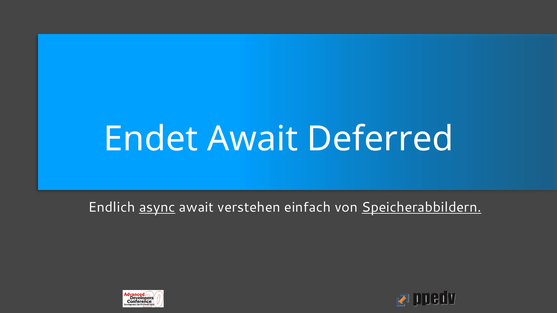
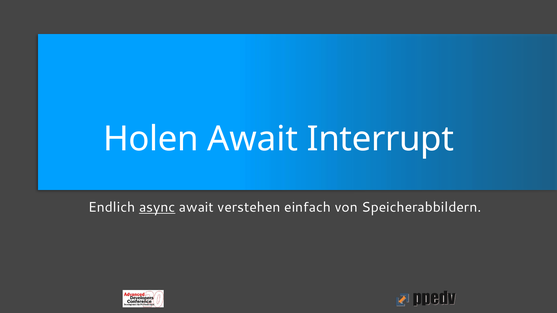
Endet: Endet -> Holen (151, 139)
Deferred: Deferred -> Interrupt (380, 139)
Speicherabbildern underline: present -> none (421, 207)
